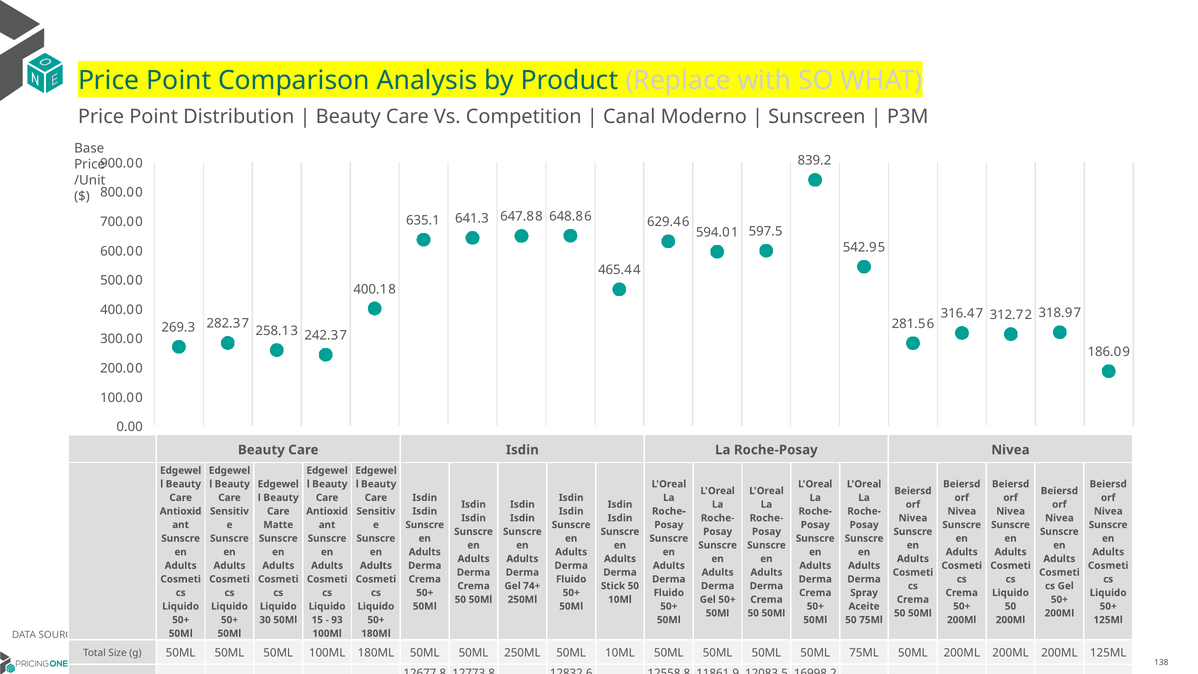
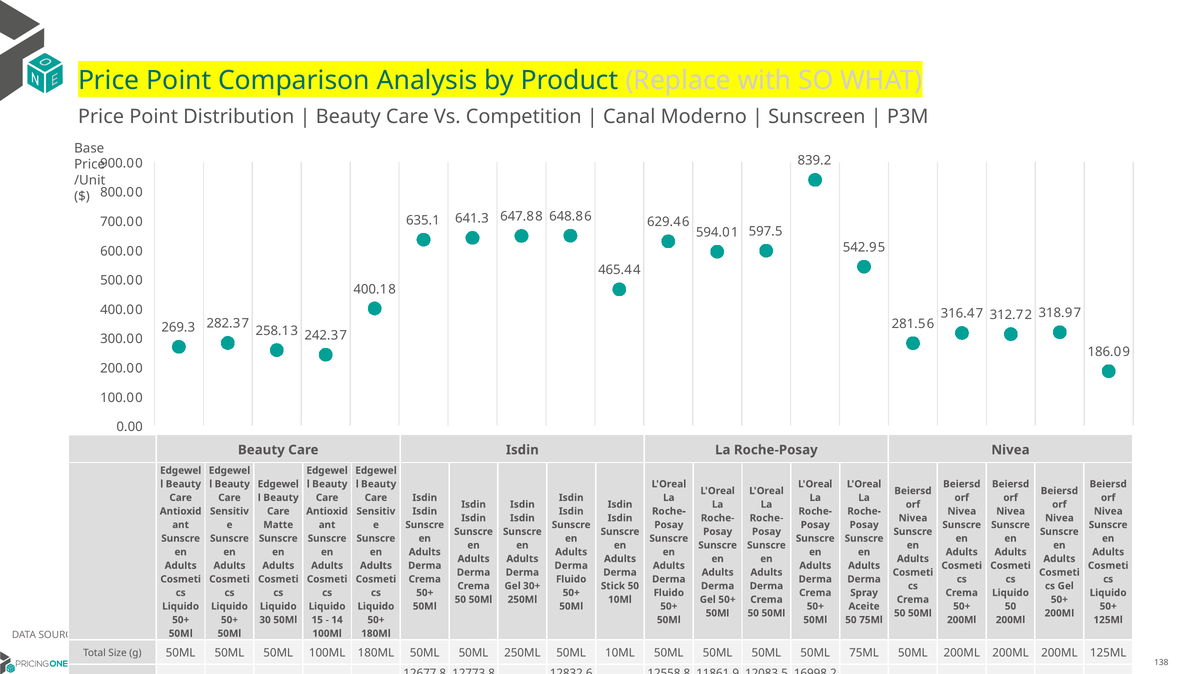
74+: 74+ -> 30+ (532, 586)
93: 93 -> 14 (337, 620)
